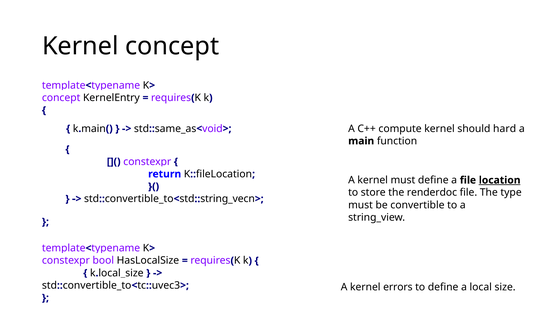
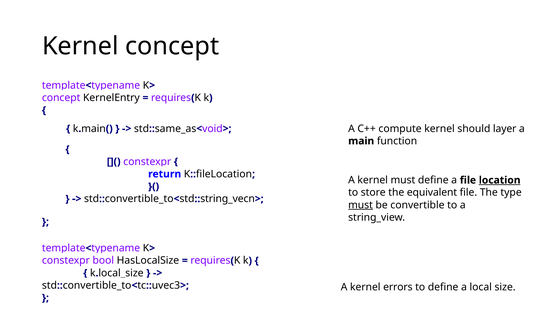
hard: hard -> layer (505, 129)
renderdoc: renderdoc -> equivalent (432, 193)
must underline: none -> present (361, 205)
